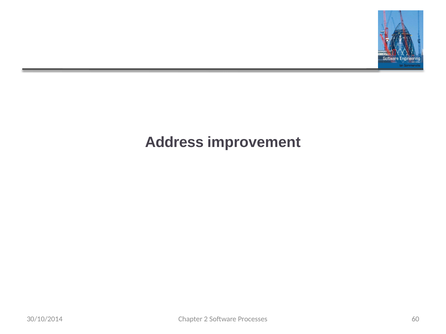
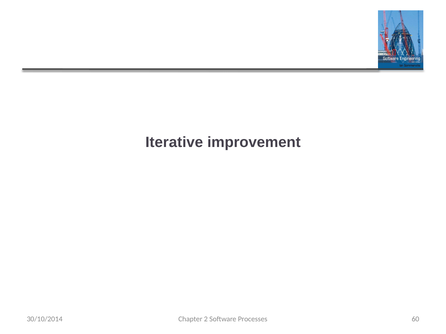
Address: Address -> Iterative (174, 142)
